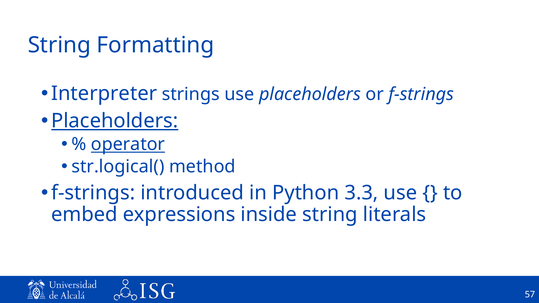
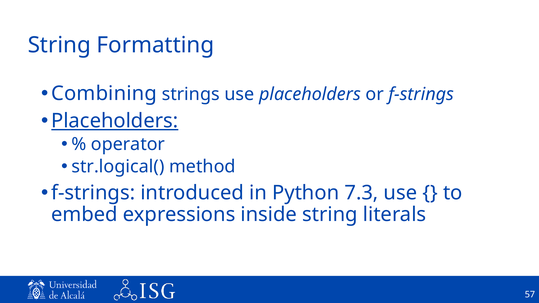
Interpreter: Interpreter -> Combining (104, 94)
operator underline: present -> none (128, 144)
3.3: 3.3 -> 7.3 (361, 193)
